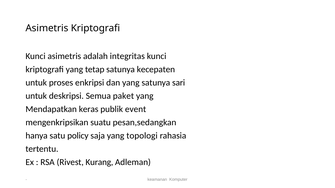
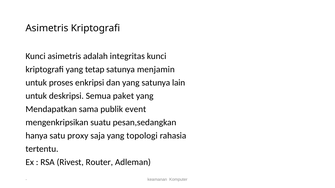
kecepaten: kecepaten -> menjamin (156, 70)
sari: sari -> lain (179, 83)
keras: keras -> sama (89, 109)
policy: policy -> proxy (78, 136)
Kurang: Kurang -> Router (99, 163)
